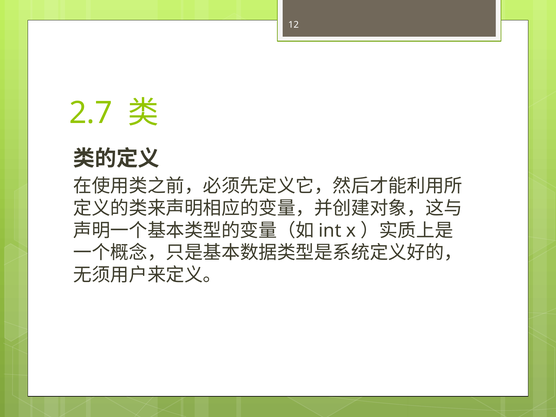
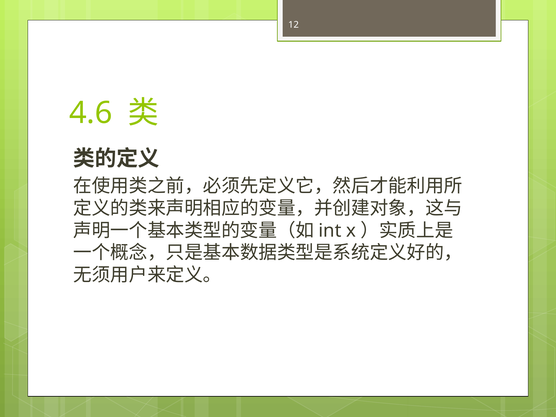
2.7: 2.7 -> 4.6 (91, 113)
